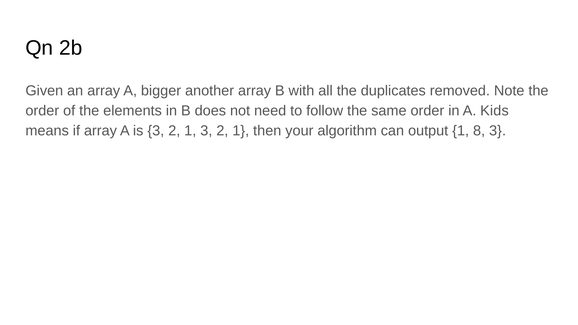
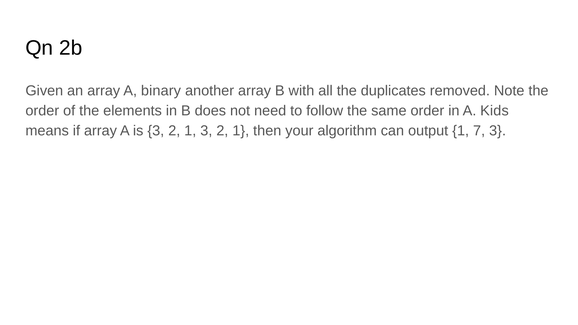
bigger: bigger -> binary (161, 91)
8: 8 -> 7 (479, 131)
